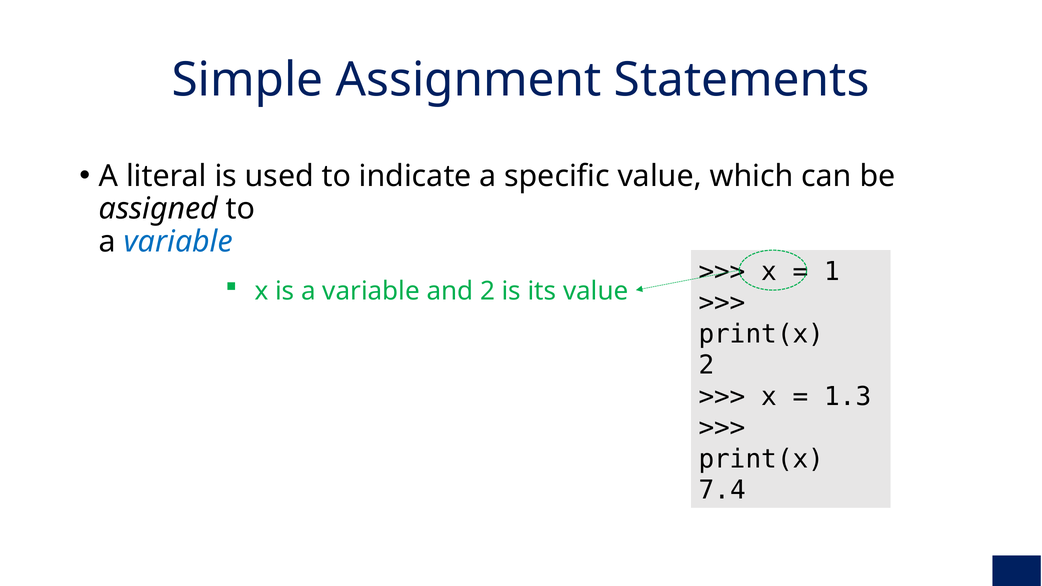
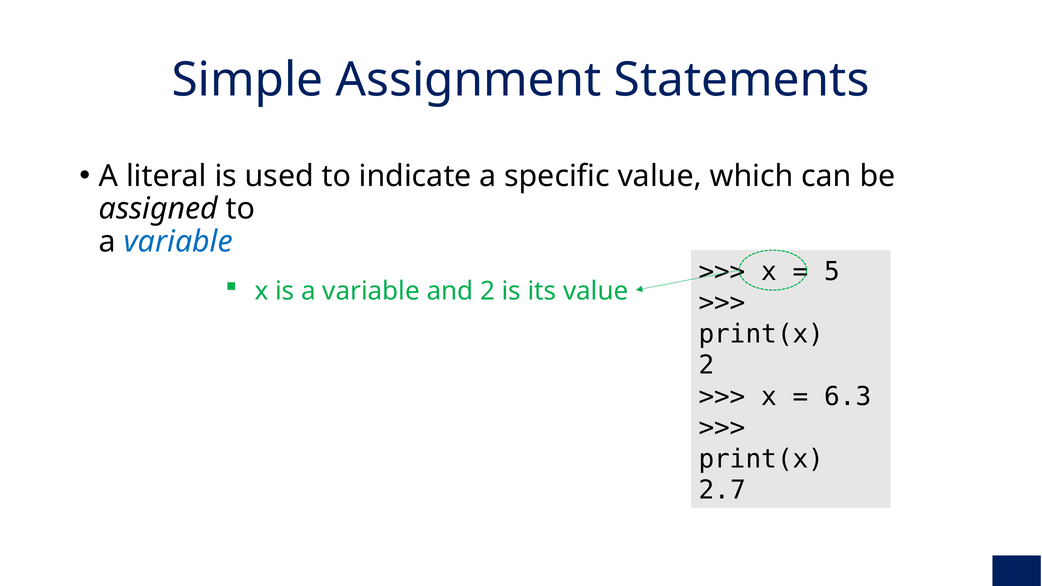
1: 1 -> 5 (832, 271)
1.3: 1.3 -> 6.3 (848, 397)
7.4: 7.4 -> 2.7 (722, 490)
